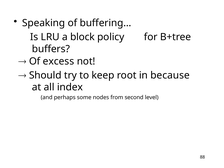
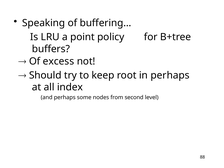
block: block -> point (82, 37)
in because: because -> perhaps (170, 75)
